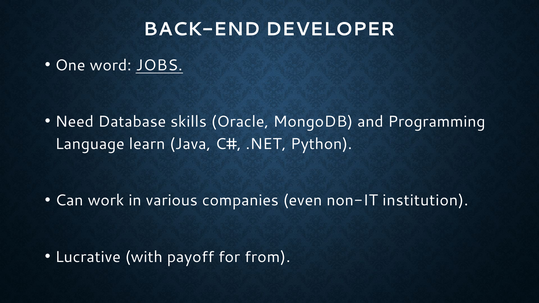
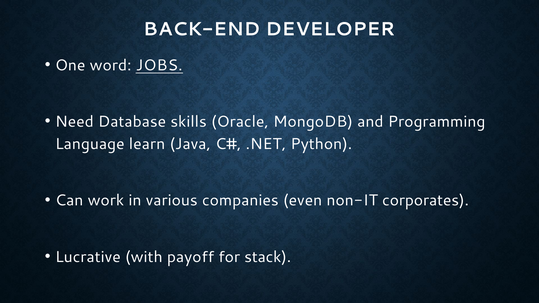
institution: institution -> corporates (426, 201)
from: from -> stack (268, 257)
